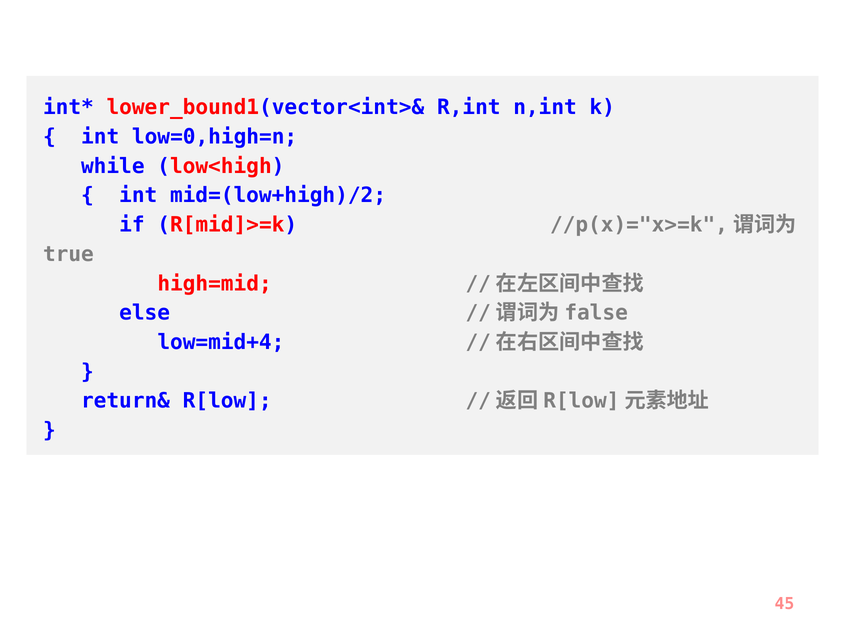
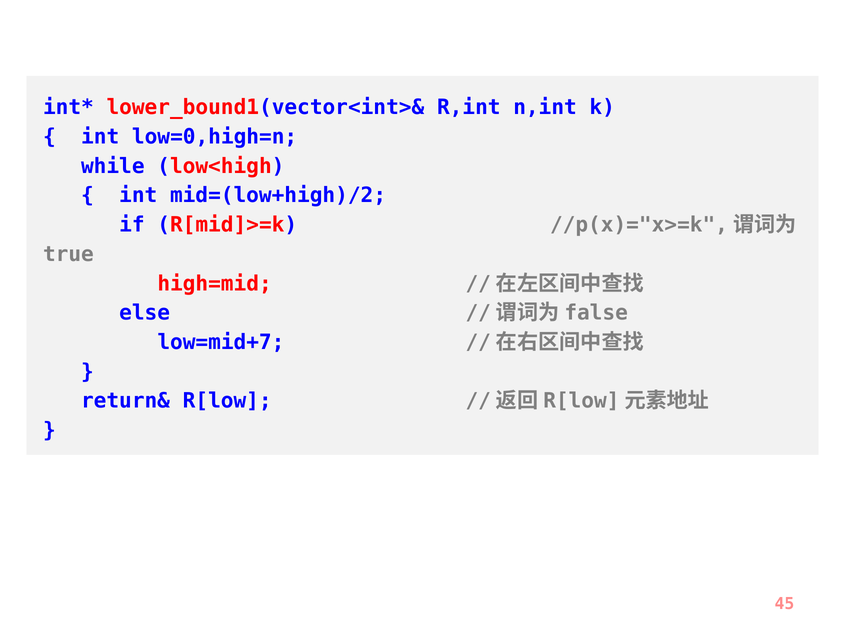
low=mid+4: low=mid+4 -> low=mid+7 (221, 342)
